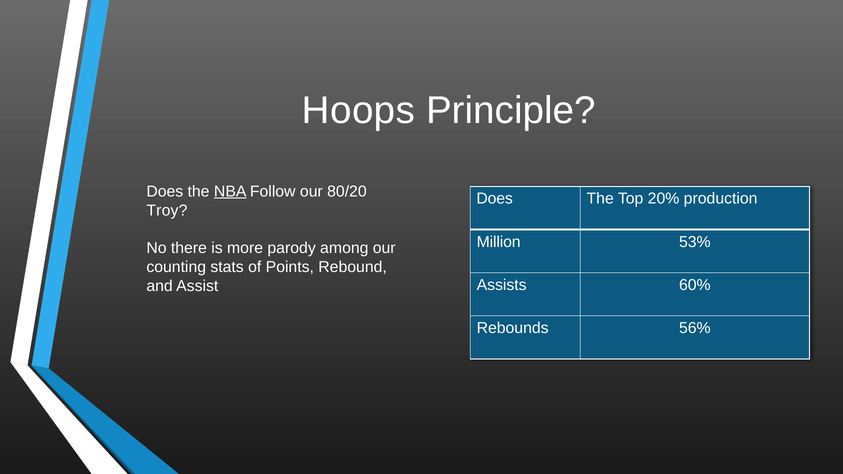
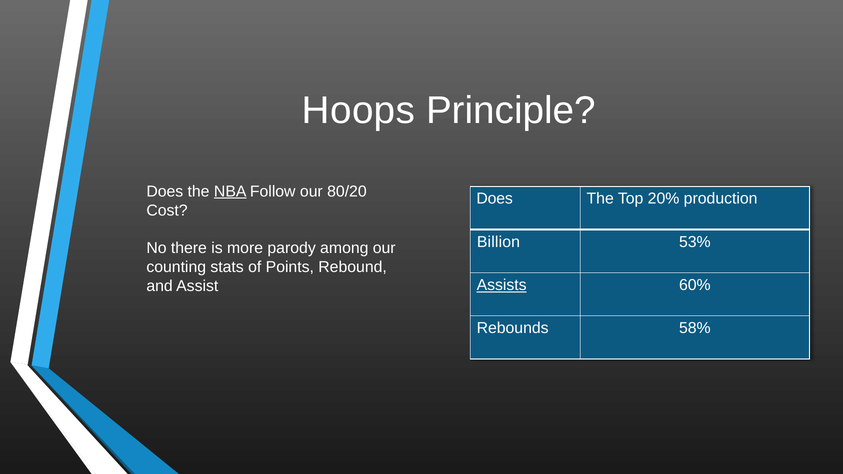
Troy: Troy -> Cost (167, 210)
Million: Million -> Billion (498, 242)
Assists underline: none -> present (502, 285)
56%: 56% -> 58% (695, 328)
